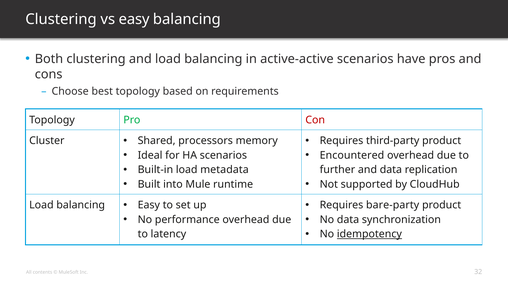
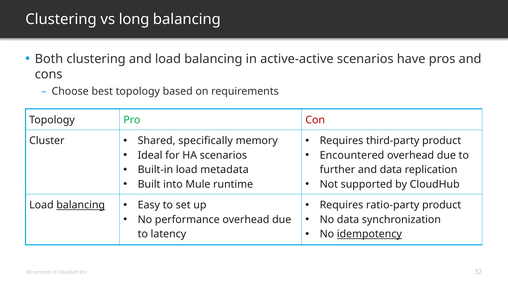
vs easy: easy -> long (134, 19)
processors: processors -> specifically (206, 141)
bare-party: bare-party -> ratio-party (393, 205)
balancing underline: none -> present (81, 205)
